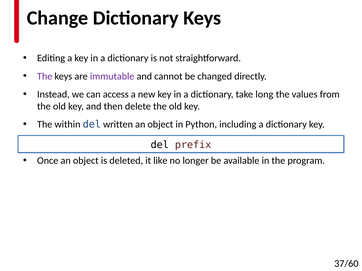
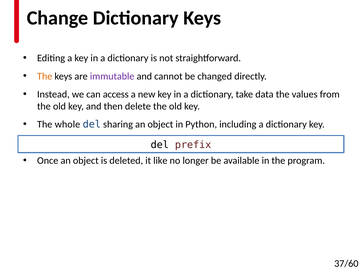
The colour: purple -> orange (45, 76)
long: long -> data (264, 94)
within: within -> whole (67, 125)
written: written -> sharing (118, 125)
